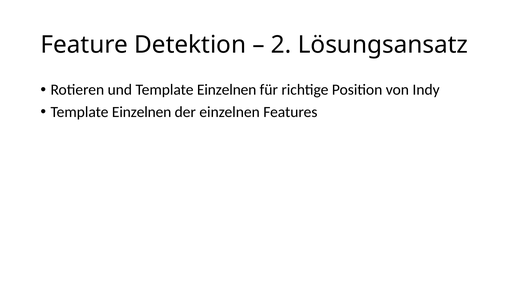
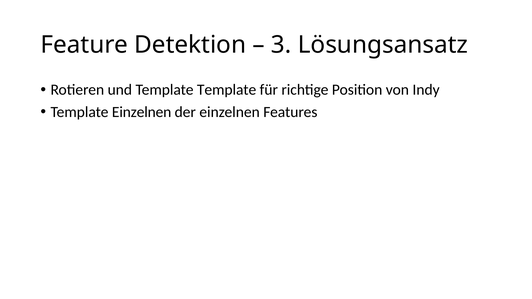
2: 2 -> 3 (281, 45)
und Template Einzelnen: Einzelnen -> Template (227, 90)
